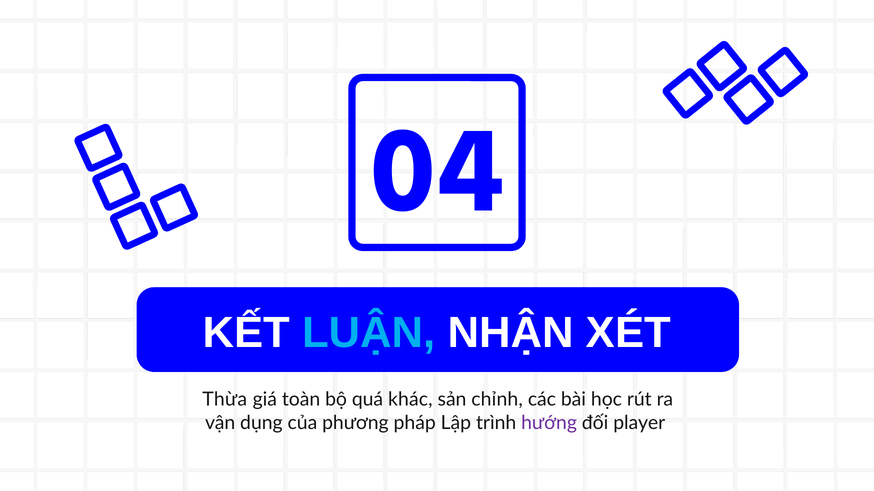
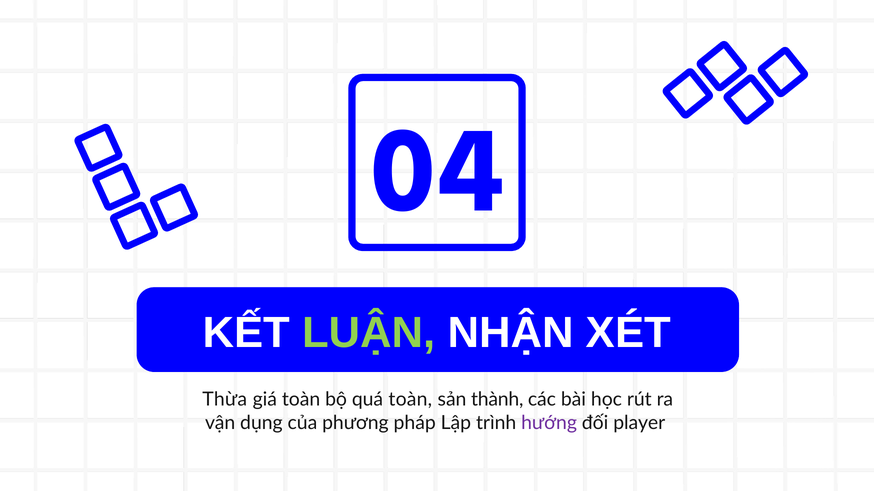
LUẬN colour: light blue -> light green (369, 333)
quá khác: khác -> toàn (410, 400)
chỉnh: chỉnh -> thành (497, 400)
